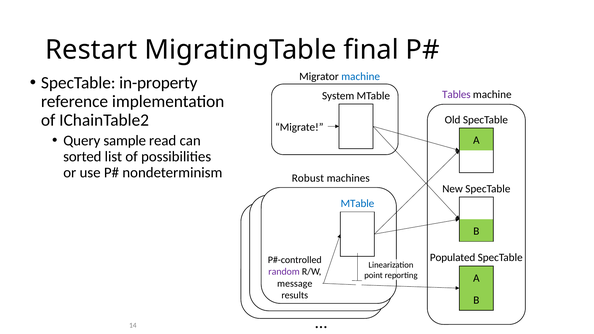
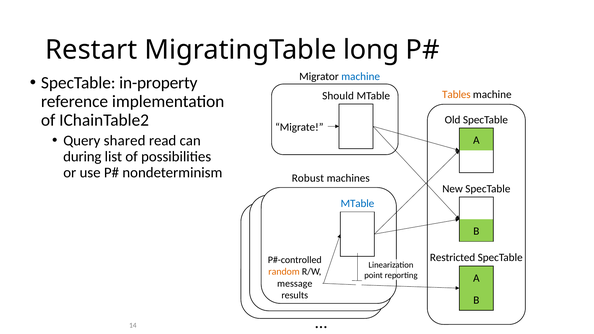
final: final -> long (371, 50)
Tables colour: purple -> orange (456, 95)
System: System -> Should (338, 96)
sample: sample -> shared (125, 141)
sorted: sorted -> during (82, 157)
Populated: Populated -> Restricted (453, 258)
random colour: purple -> orange (284, 272)
